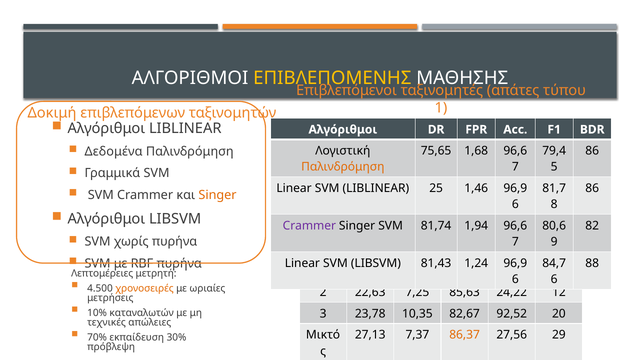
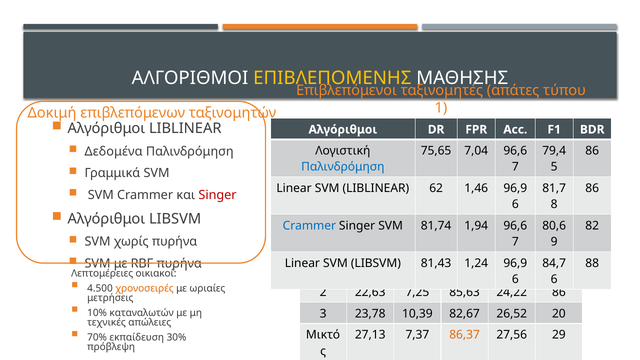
1,68: 1,68 -> 7,04 (476, 151)
Παλινδρόμηση colour: orange -> blue (343, 167)
25: 25 -> 62 (436, 188)
Singer colour: orange -> red (218, 195)
Crammer colour: purple -> blue (309, 226)
μετρητή: μετρητή -> οικιακοί (156, 274)
24,22 12: 12 -> 86 (559, 292)
10,35: 10,35 -> 10,39 (417, 314)
92,52: 92,52 -> 26,52 (512, 314)
